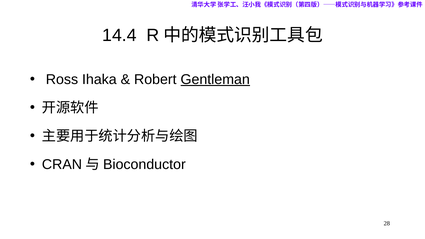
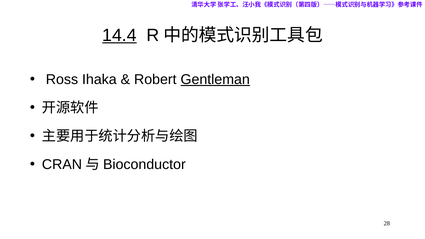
14.4 underline: none -> present (119, 35)
